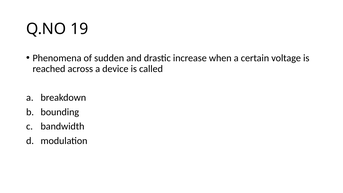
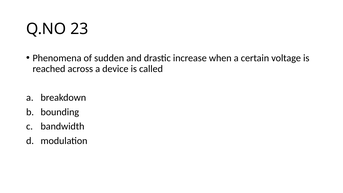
19: 19 -> 23 (79, 29)
